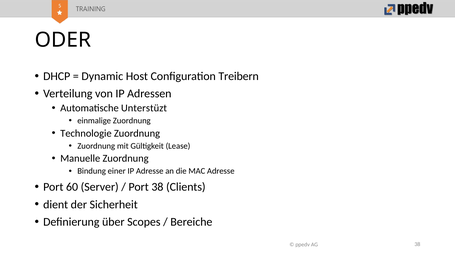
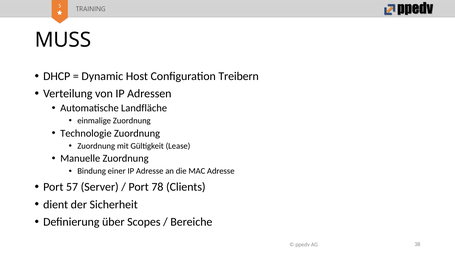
ODER: ODER -> MUSS (63, 40)
Unterstüzt: Unterstüzt -> Landfläche (144, 108)
60: 60 -> 57 (72, 187)
Port 38: 38 -> 78 (157, 187)
